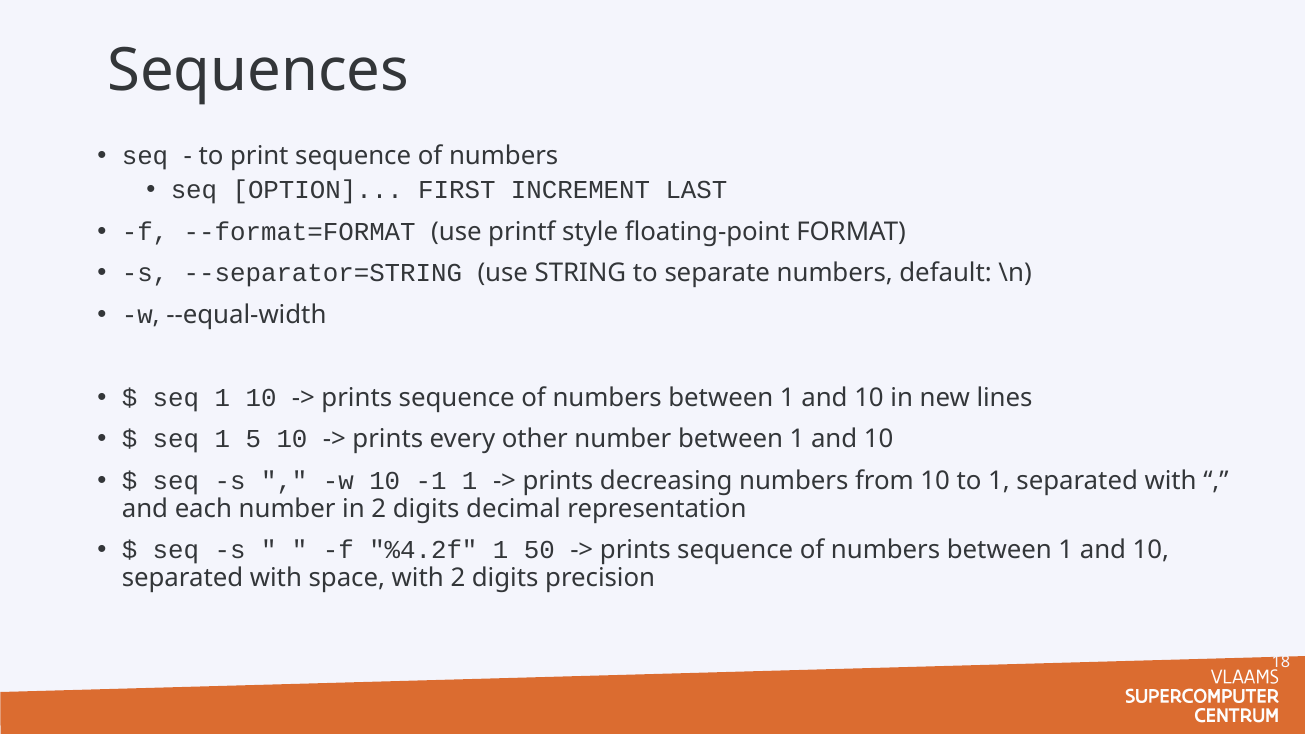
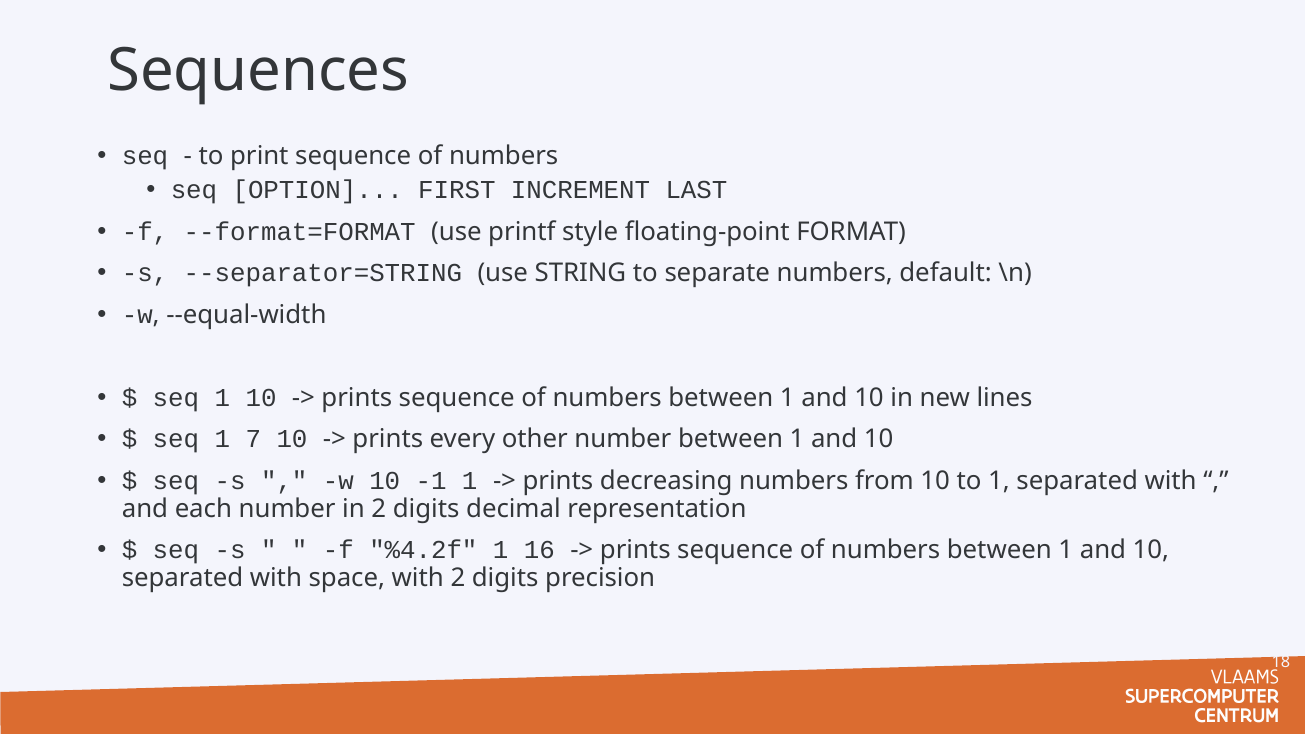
5: 5 -> 7 (253, 439)
50: 50 -> 16 (539, 550)
